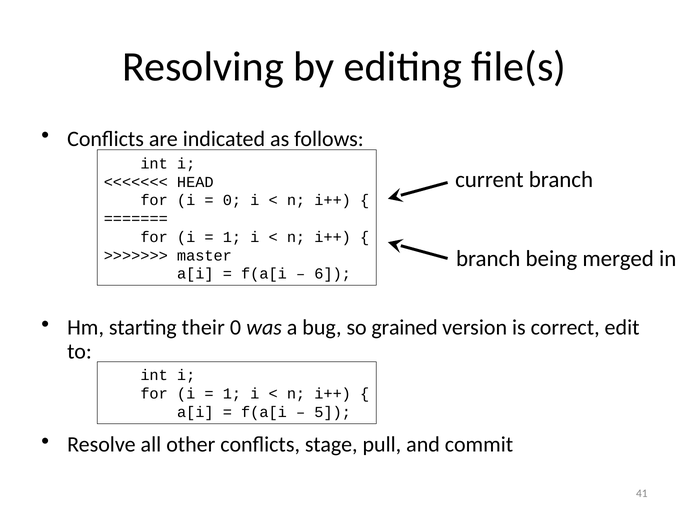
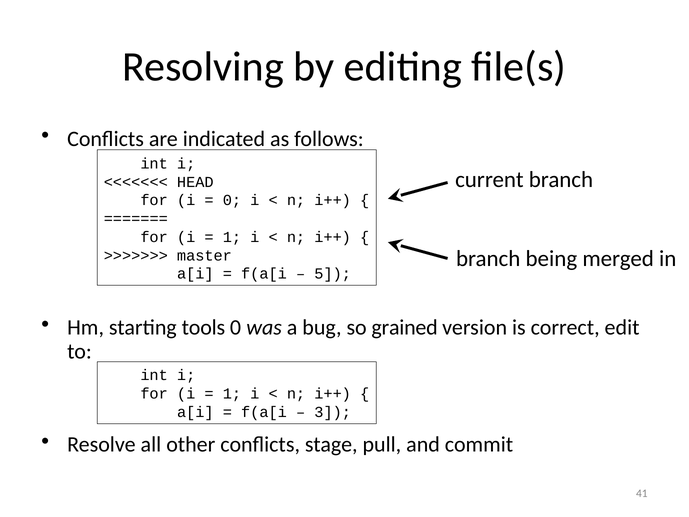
6: 6 -> 5 (333, 274)
their: their -> tools (203, 328)
5: 5 -> 3 (333, 412)
